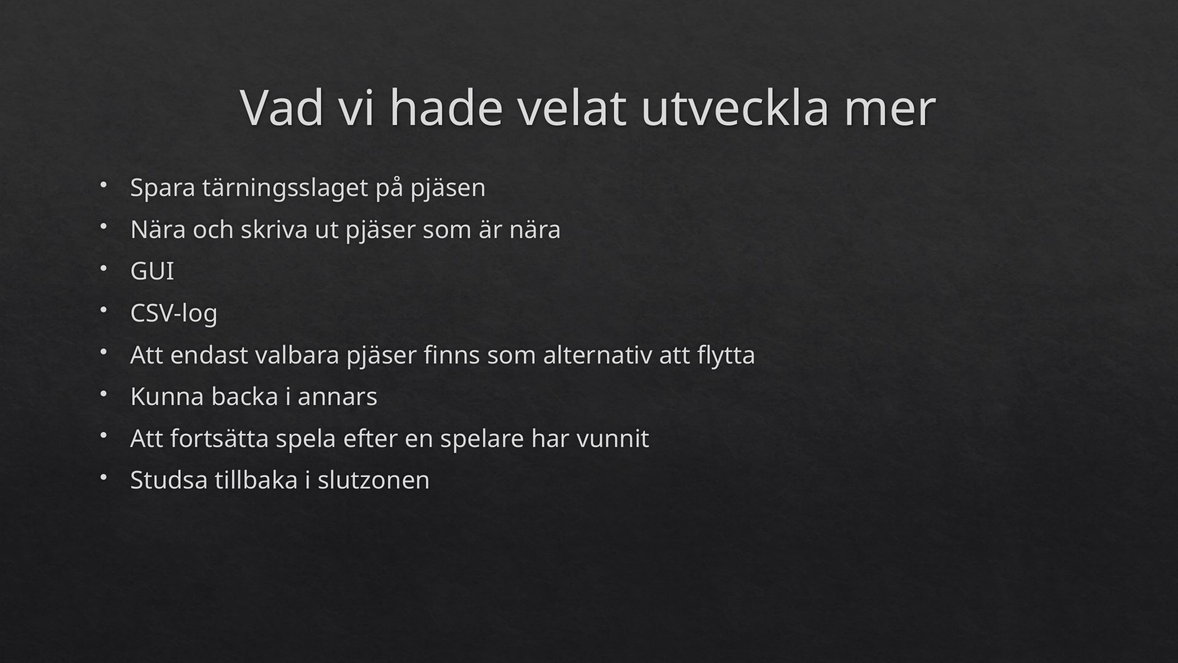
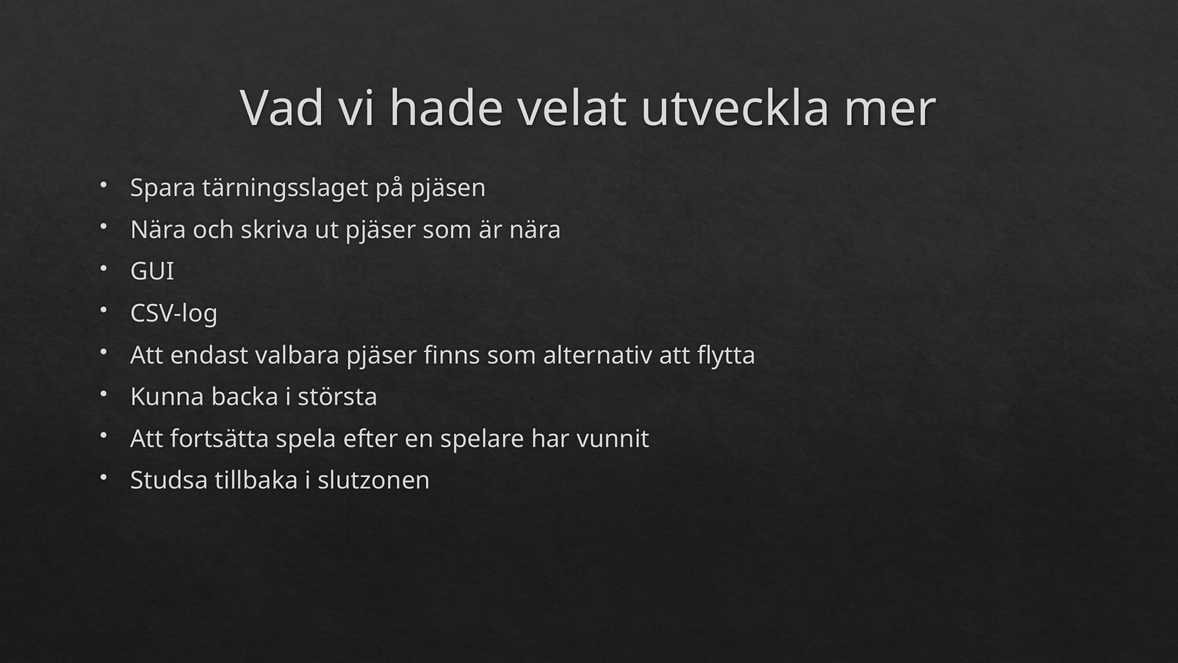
annars: annars -> största (338, 397)
